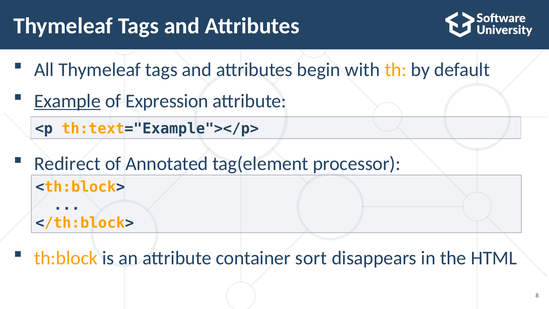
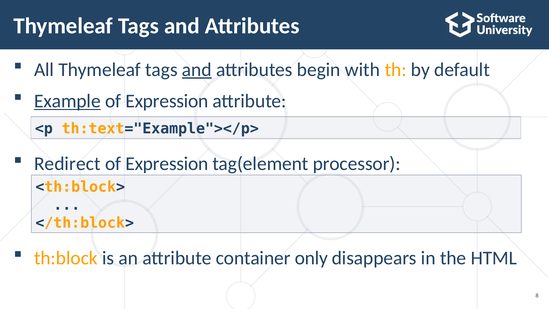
and underline: none -> present (197, 70)
Annotated: Annotated -> Expression (167, 164)
sort: sort -> only (311, 258)
